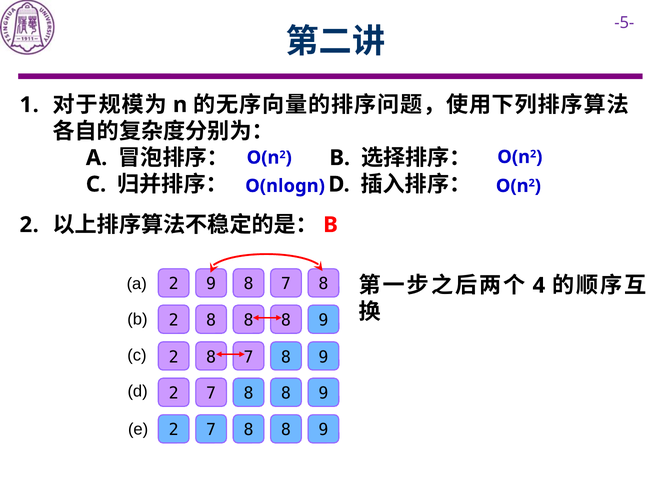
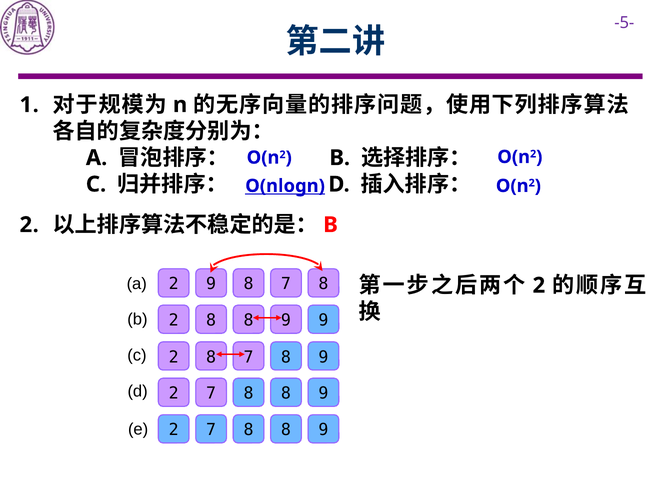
O(nlogn underline: none -> present (285, 186)
4: 4 -> 2 (539, 286)
2 8 8 8: 8 -> 9 (286, 321)
